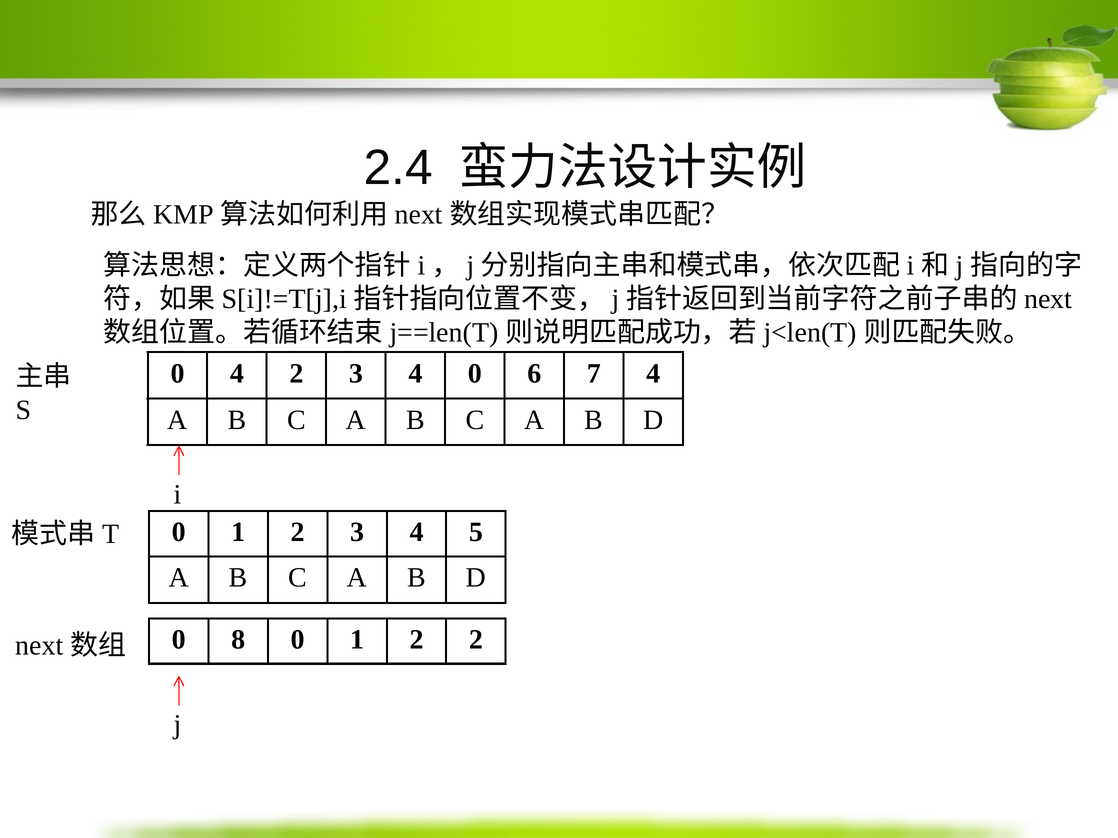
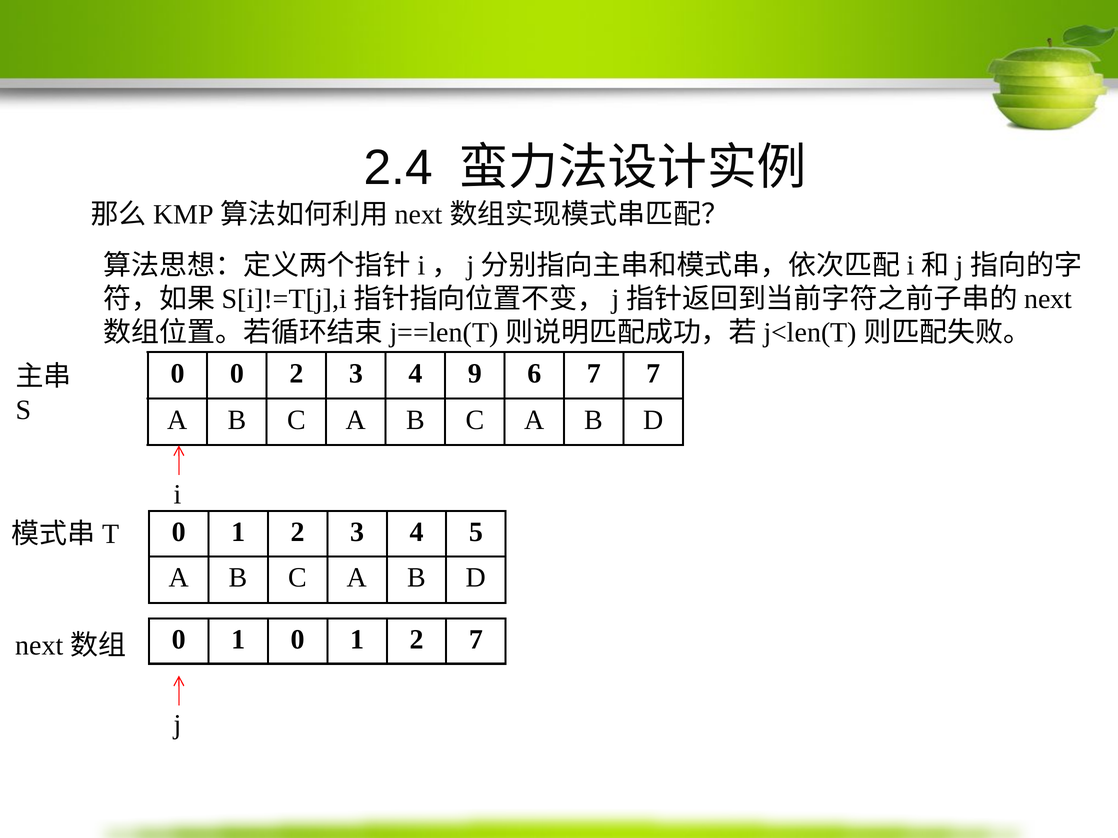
0 4: 4 -> 0 (237, 374)
4 0: 0 -> 9 (475, 374)
7 4: 4 -> 7 (653, 374)
8: 8 -> 1 (238, 640)
2 2: 2 -> 7 (476, 640)
